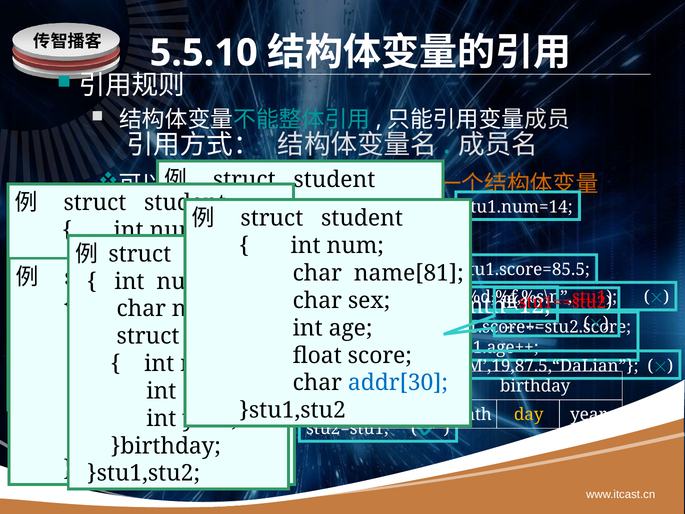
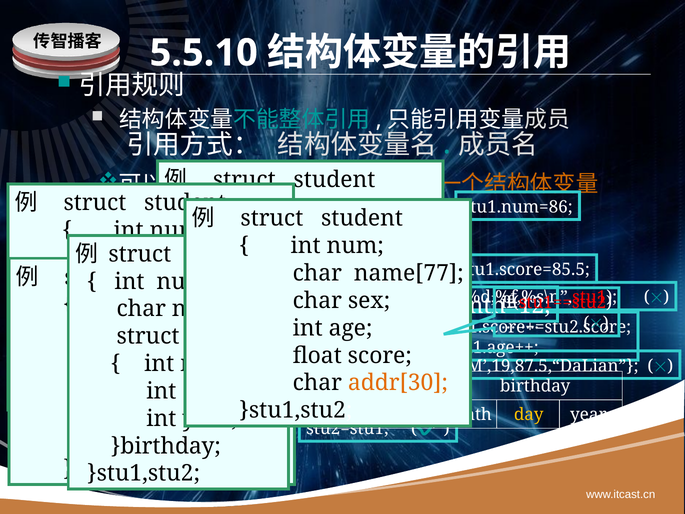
stu1.num=14: stu1.num=14 -> stu1.num=86 (518, 207)
name[81: name[81 -> name[77 (409, 273)
addr[30 colour: blue -> orange (398, 383)
